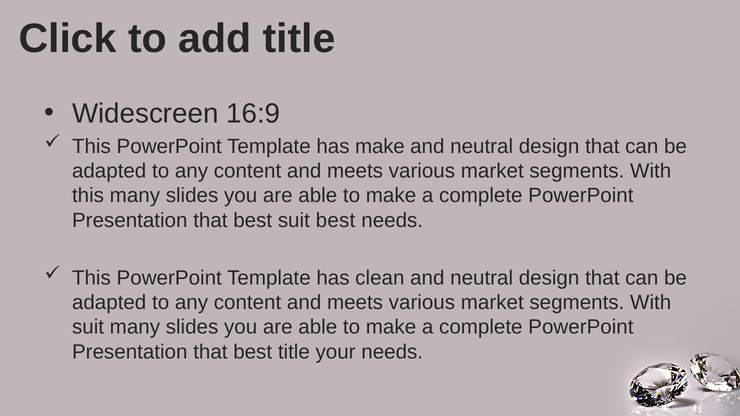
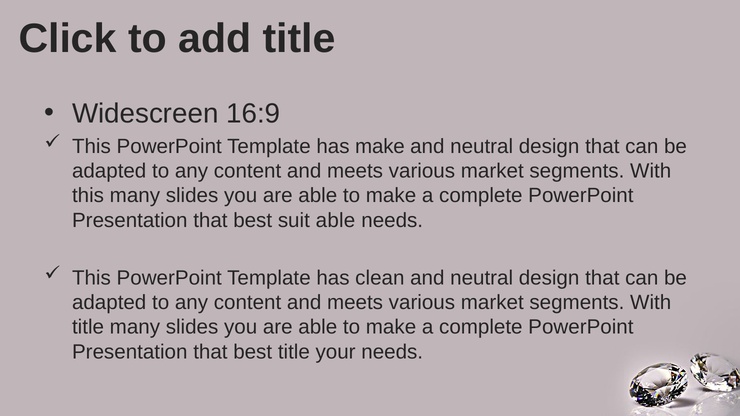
suit best: best -> able (335, 220)
suit: suit -> title (88, 327)
